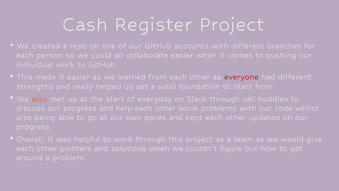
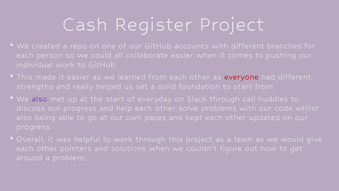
also colour: orange -> purple (39, 98)
